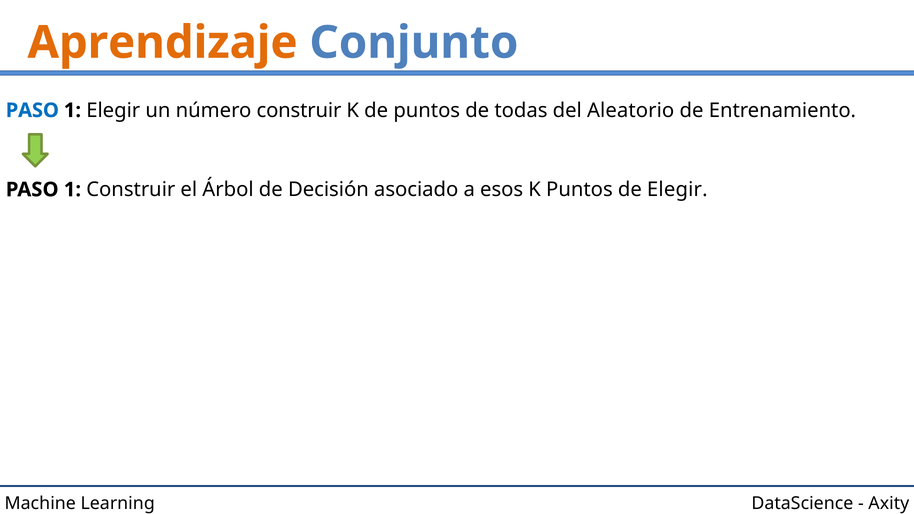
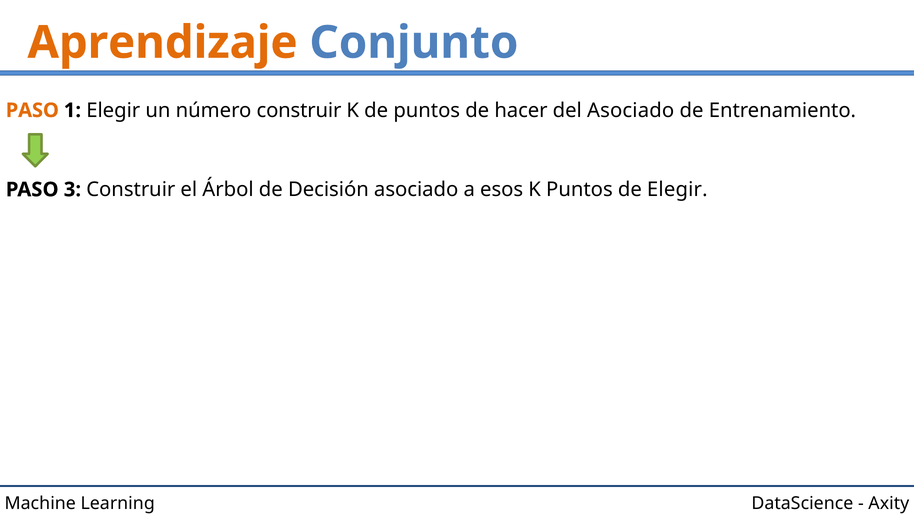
PASO colour: blue -> orange (32, 110)
todas: todas -> hacer (521, 110)
del Aleatorio: Aleatorio -> Asociado (631, 110)
1: 1 -> 3 (72, 190)
